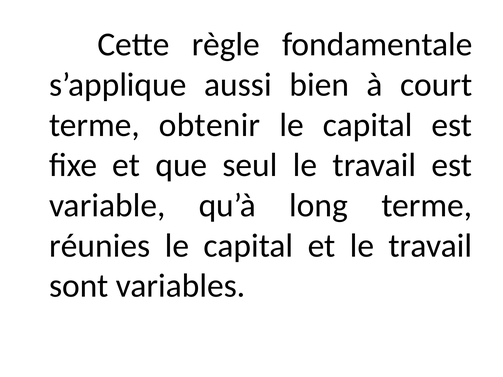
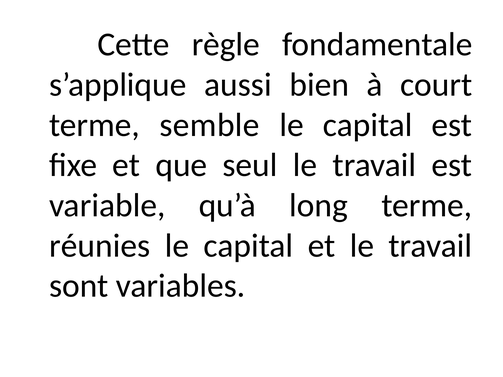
obtenir: obtenir -> semble (210, 125)
